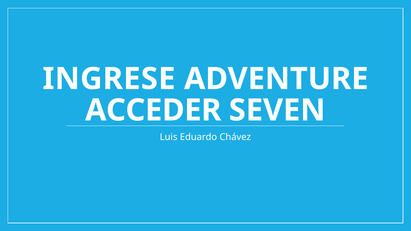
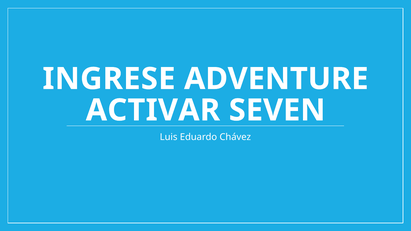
ACCEDER: ACCEDER -> ACTIVAR (153, 110)
